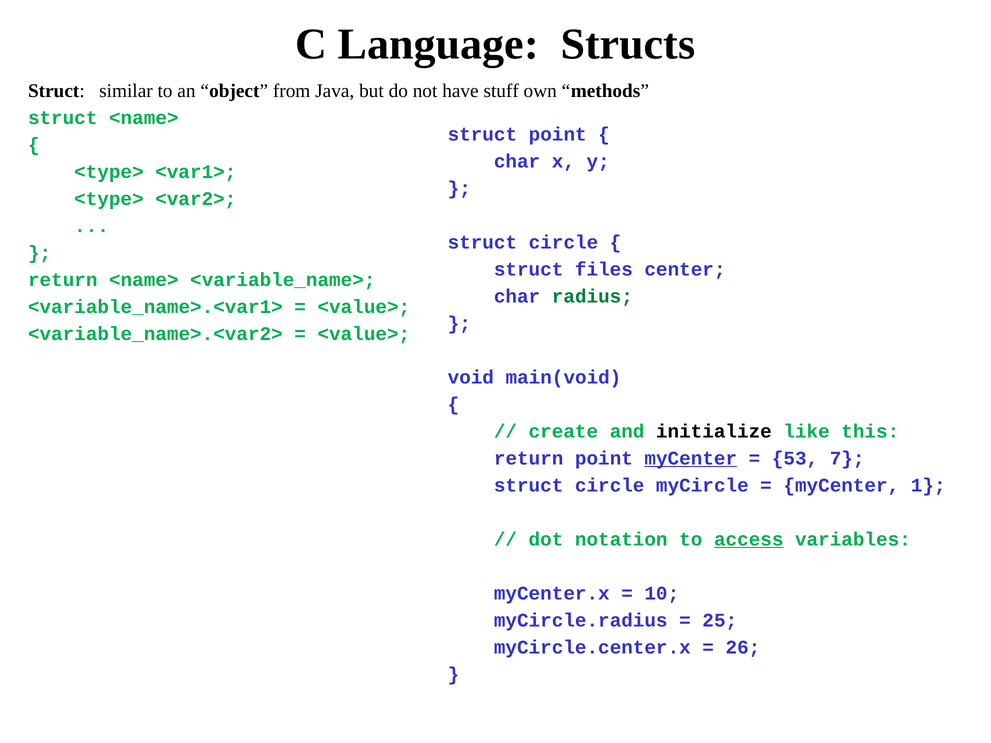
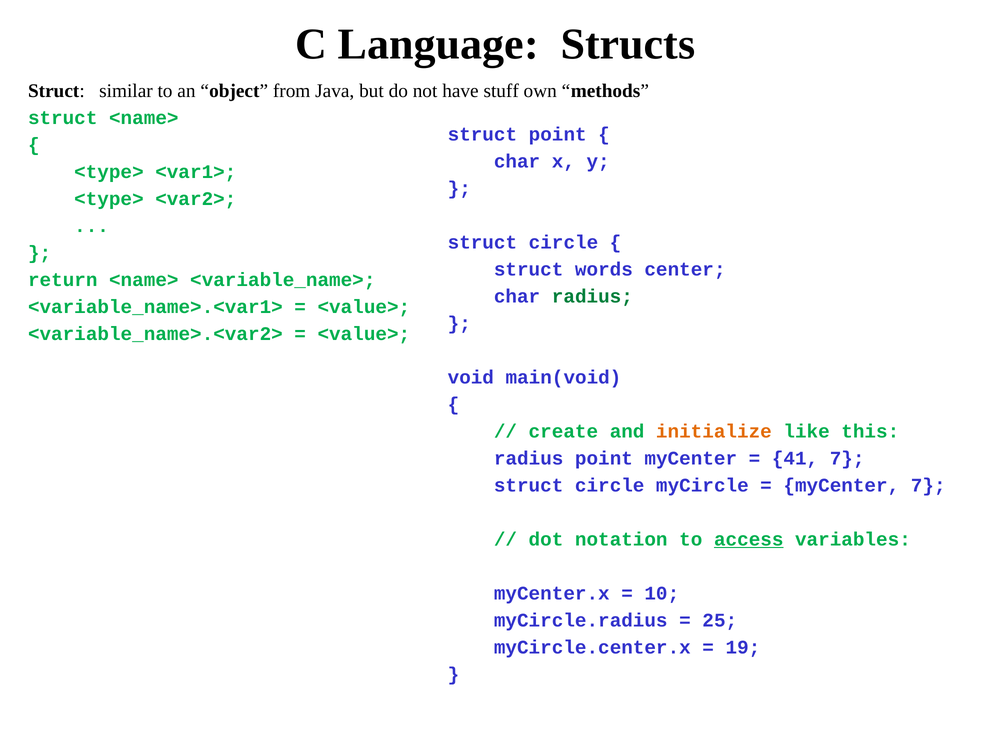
files: files -> words (604, 269)
initialize colour: black -> orange (714, 431)
return: return -> radius (529, 458)
myCenter underline: present -> none (691, 458)
53: 53 -> 41 (795, 458)
myCenter 1: 1 -> 7 (928, 485)
26: 26 -> 19 (743, 647)
